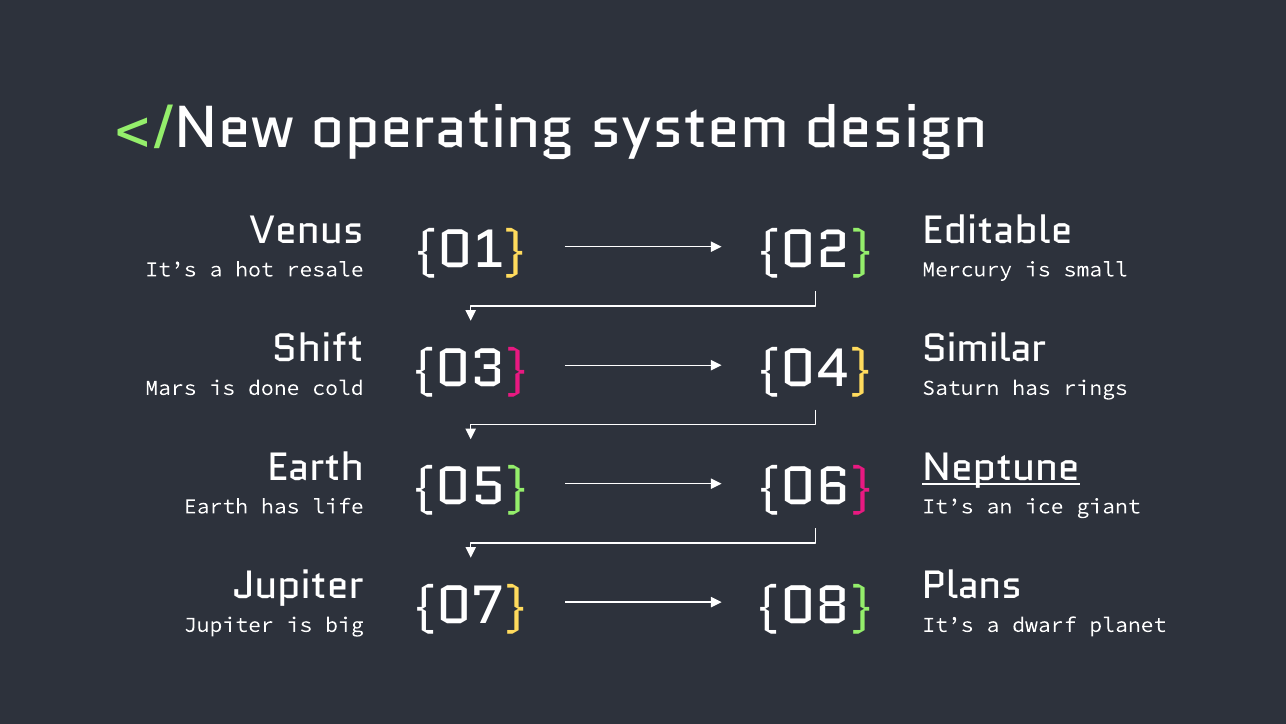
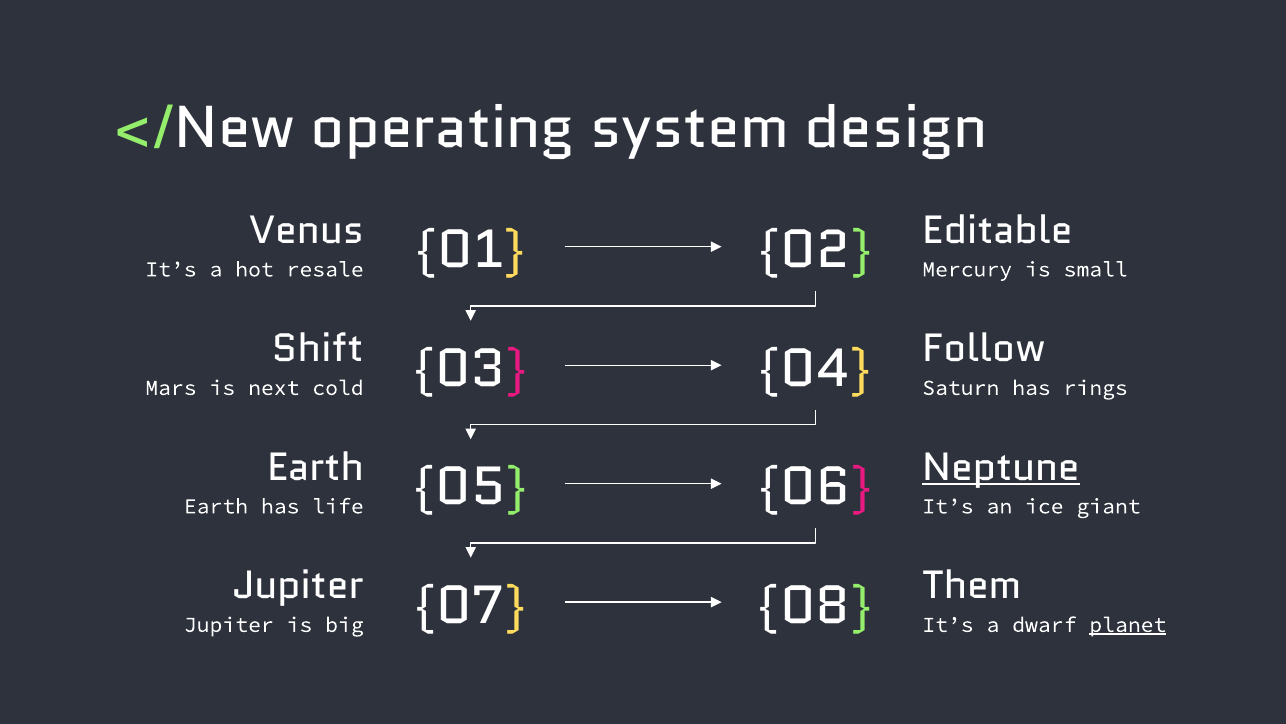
Similar: Similar -> Follow (984, 349)
done: done -> next (274, 387)
Plans: Plans -> Them (972, 585)
planet underline: none -> present (1128, 624)
